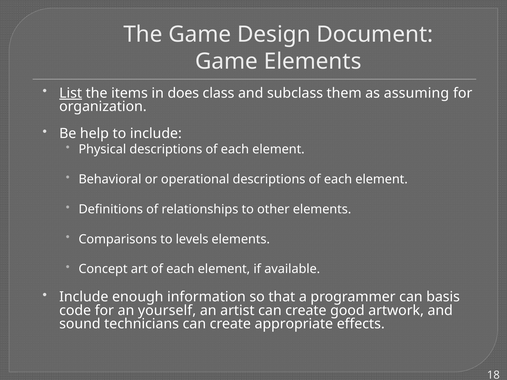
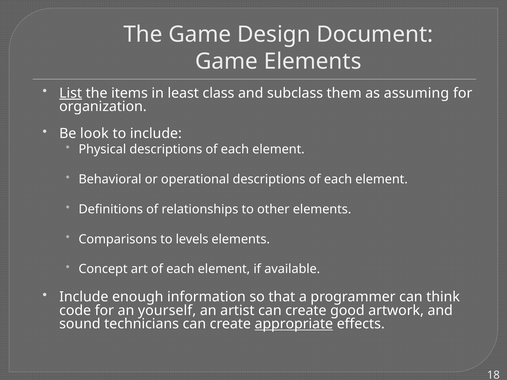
does: does -> least (183, 93)
help: help -> look (94, 134)
basis: basis -> think (443, 297)
appropriate underline: none -> present (294, 324)
